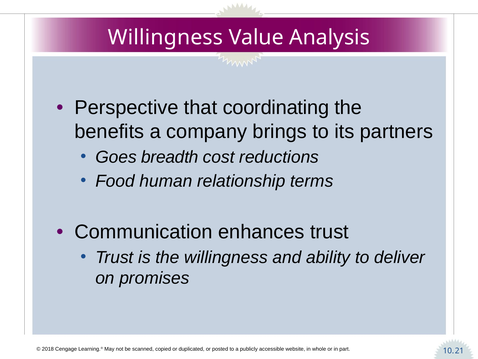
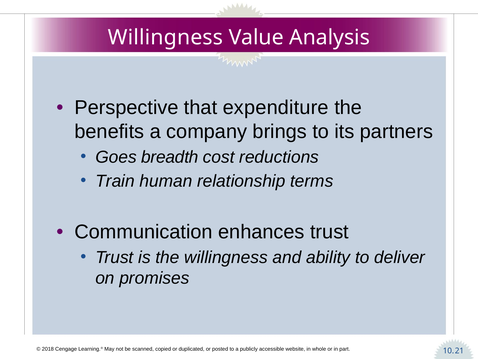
coordinating: coordinating -> expenditure (276, 107)
Food: Food -> Train (115, 181)
